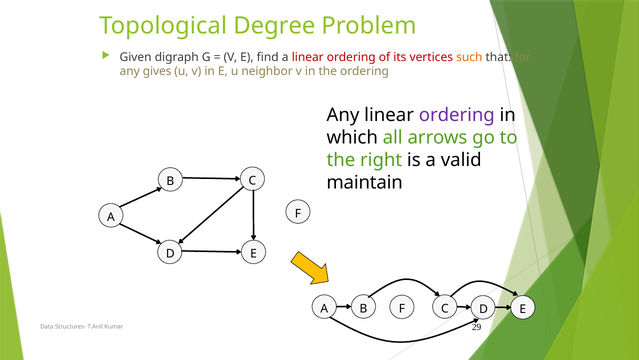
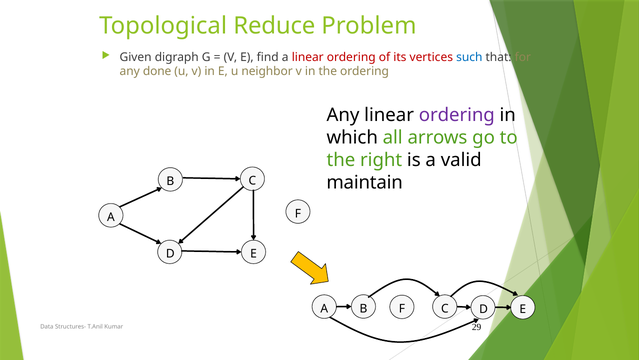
Degree: Degree -> Reduce (274, 26)
such colour: orange -> blue (469, 57)
gives: gives -> done (157, 71)
